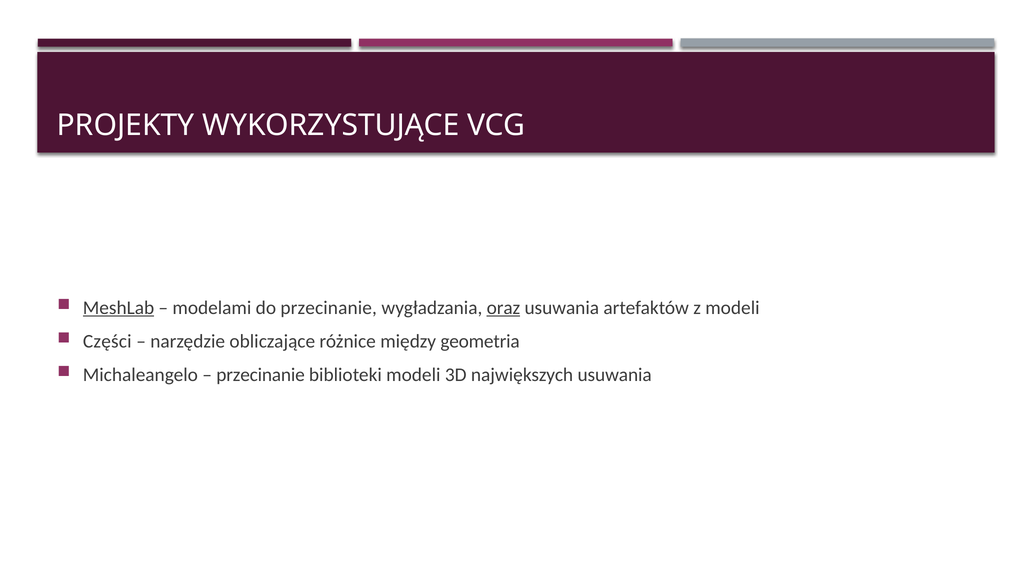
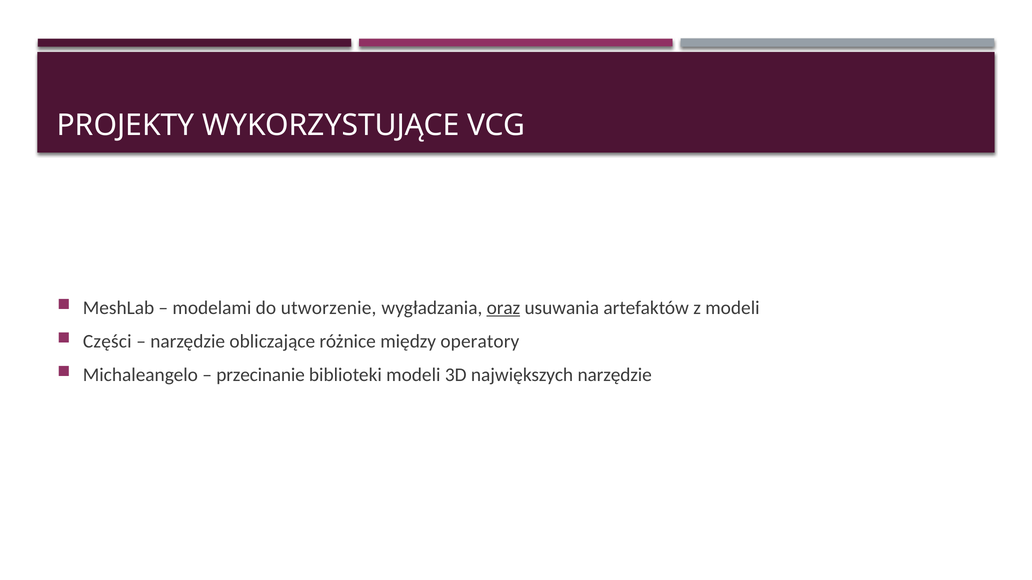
MeshLab underline: present -> none (119, 308)
do przecinanie: przecinanie -> utworzenie (329, 308)
geometria: geometria -> operatory (480, 342)
największych usuwania: usuwania -> narzędzie (615, 375)
